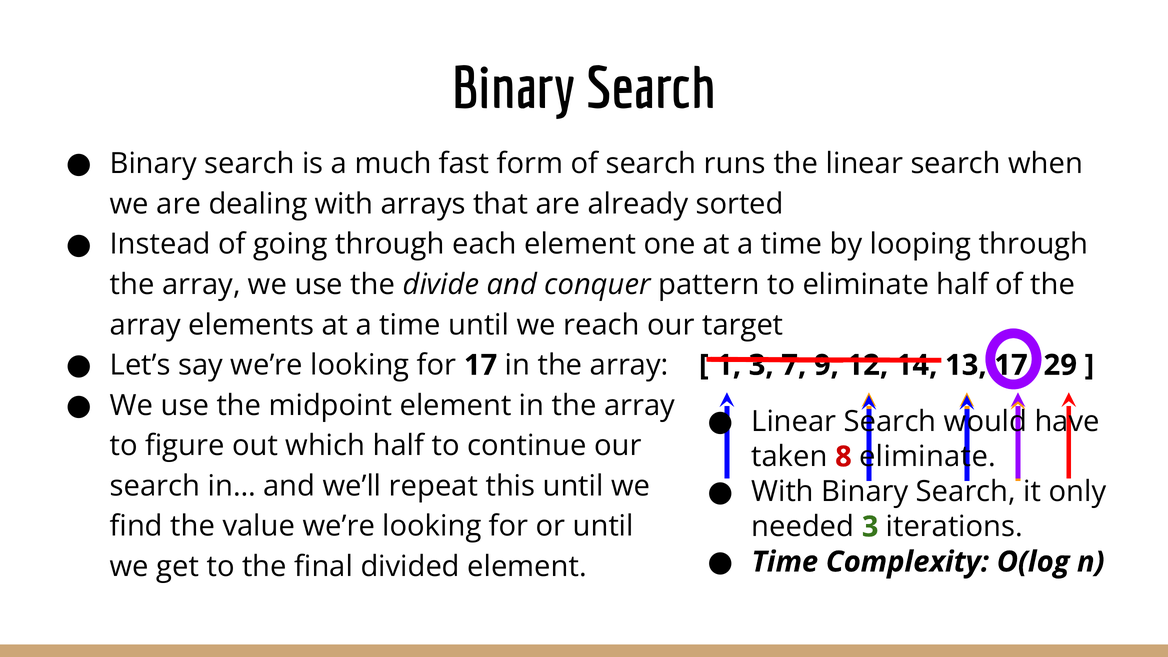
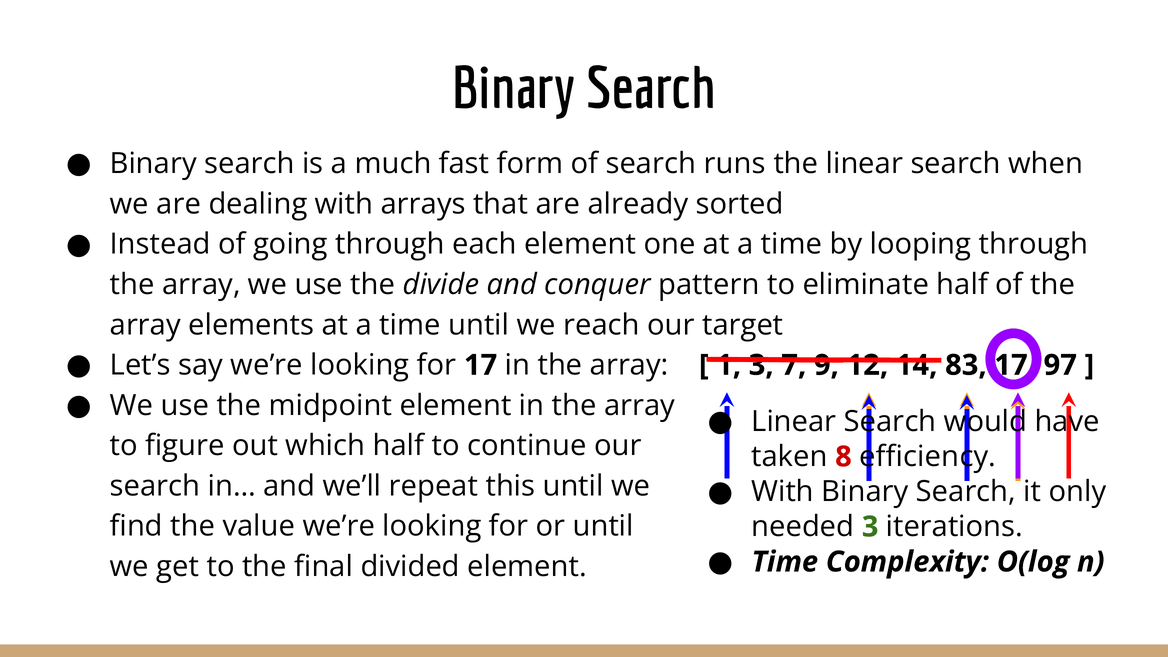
13: 13 -> 83 (966, 365)
29: 29 -> 97 (1060, 365)
8 eliminate: eliminate -> efficiency (928, 457)
